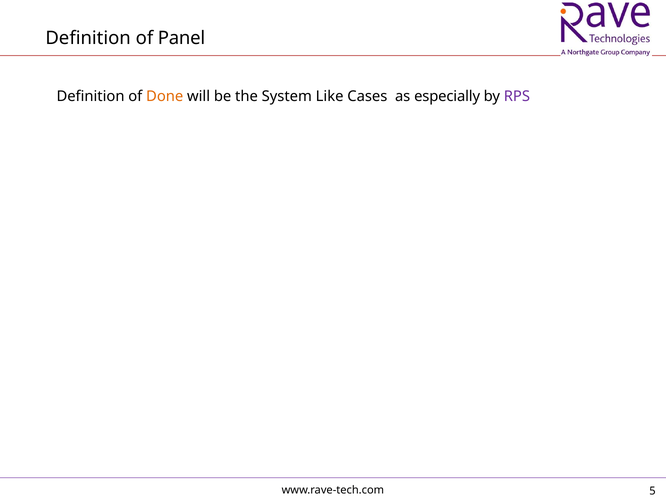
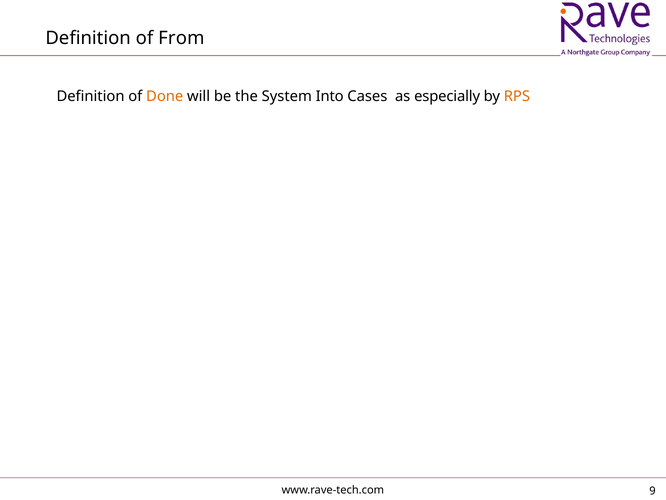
Panel: Panel -> From (181, 38)
Like: Like -> Into (330, 96)
RPS colour: purple -> orange (517, 96)
5: 5 -> 9 (652, 490)
